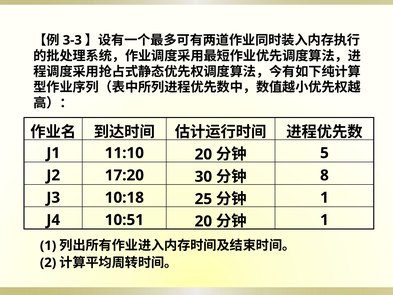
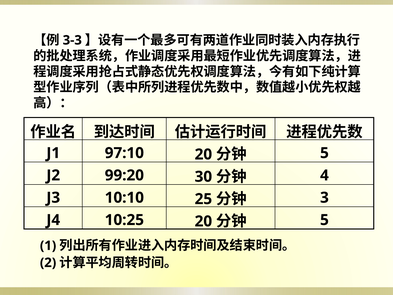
11:10: 11:10 -> 97:10 (124, 153)
17:20: 17:20 -> 99:20 (124, 175)
8: 8 -> 4 (324, 175)
10:18: 10:18 -> 10:10 (124, 197)
1: 1 -> 3 (324, 197)
10:51: 10:51 -> 10:25 (124, 220)
1: 1 -> 5 (324, 220)
